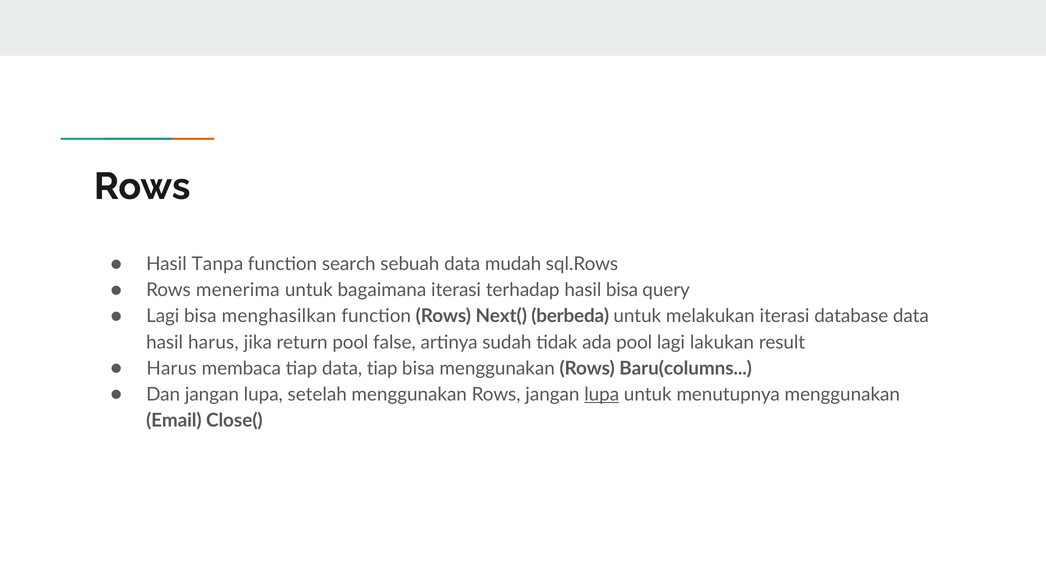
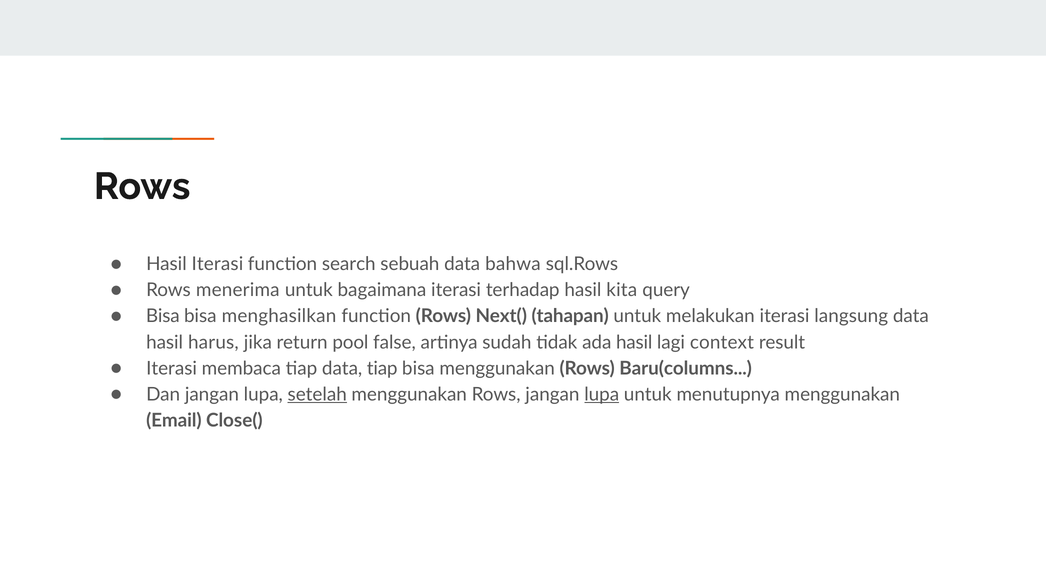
Hasil Tanpa: Tanpa -> Iterasi (217, 264)
mudah: mudah -> bahwa (513, 264)
hasil bisa: bisa -> kita (622, 290)
Lagi: Lagi -> Bisa (163, 316)
berbeda: berbeda -> tahapan (570, 316)
database: database -> langsung (851, 316)
ada pool: pool -> hasil (634, 343)
lakukan: lakukan -> context (722, 343)
Harus: Harus -> Iterasi (172, 369)
setelah underline: none -> present (317, 395)
